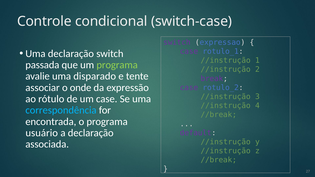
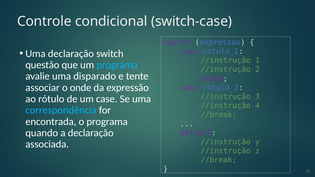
passada: passada -> questão (42, 65)
programa colour: light green -> light blue (117, 65)
usuário: usuário -> quando (42, 133)
